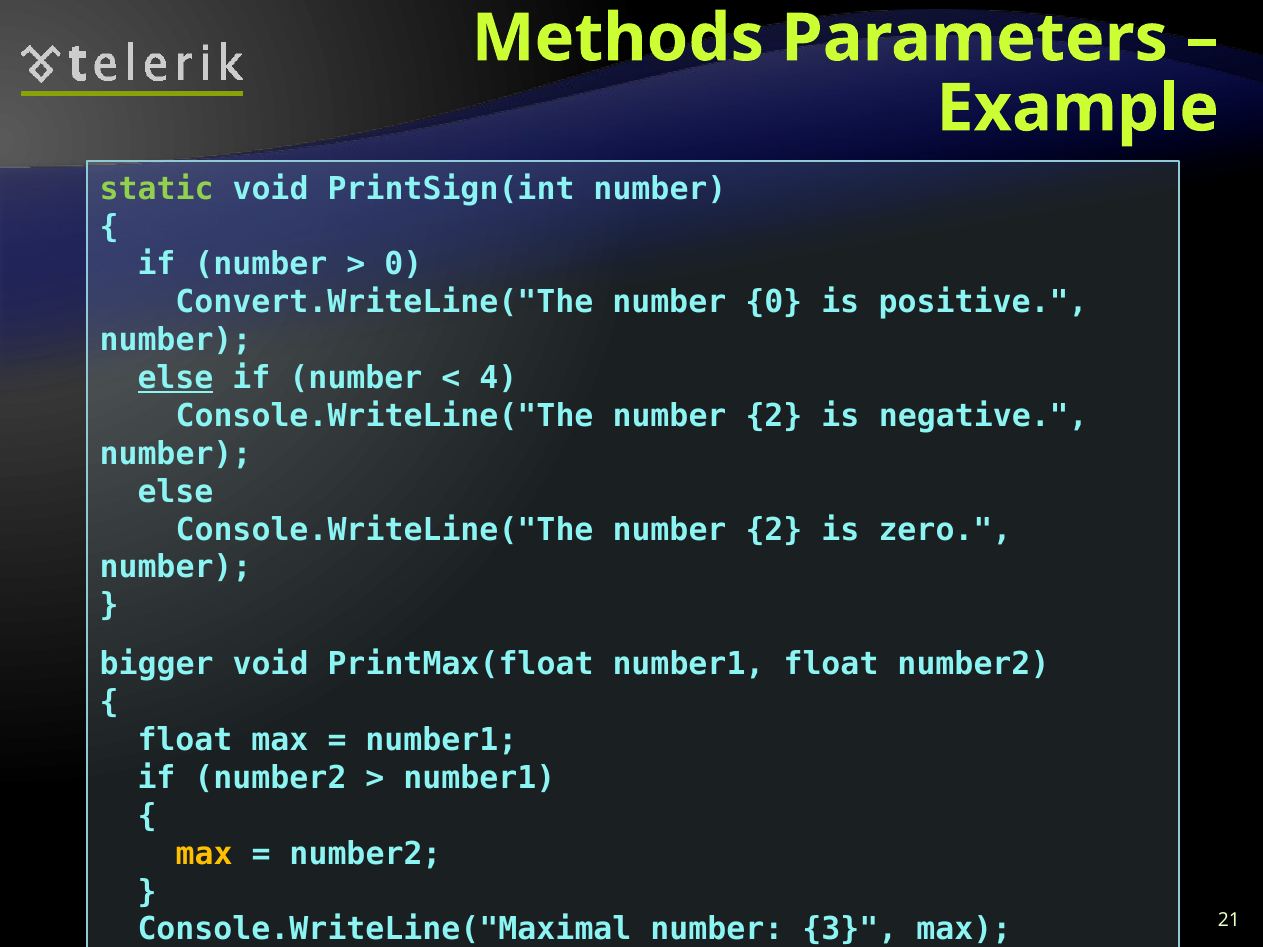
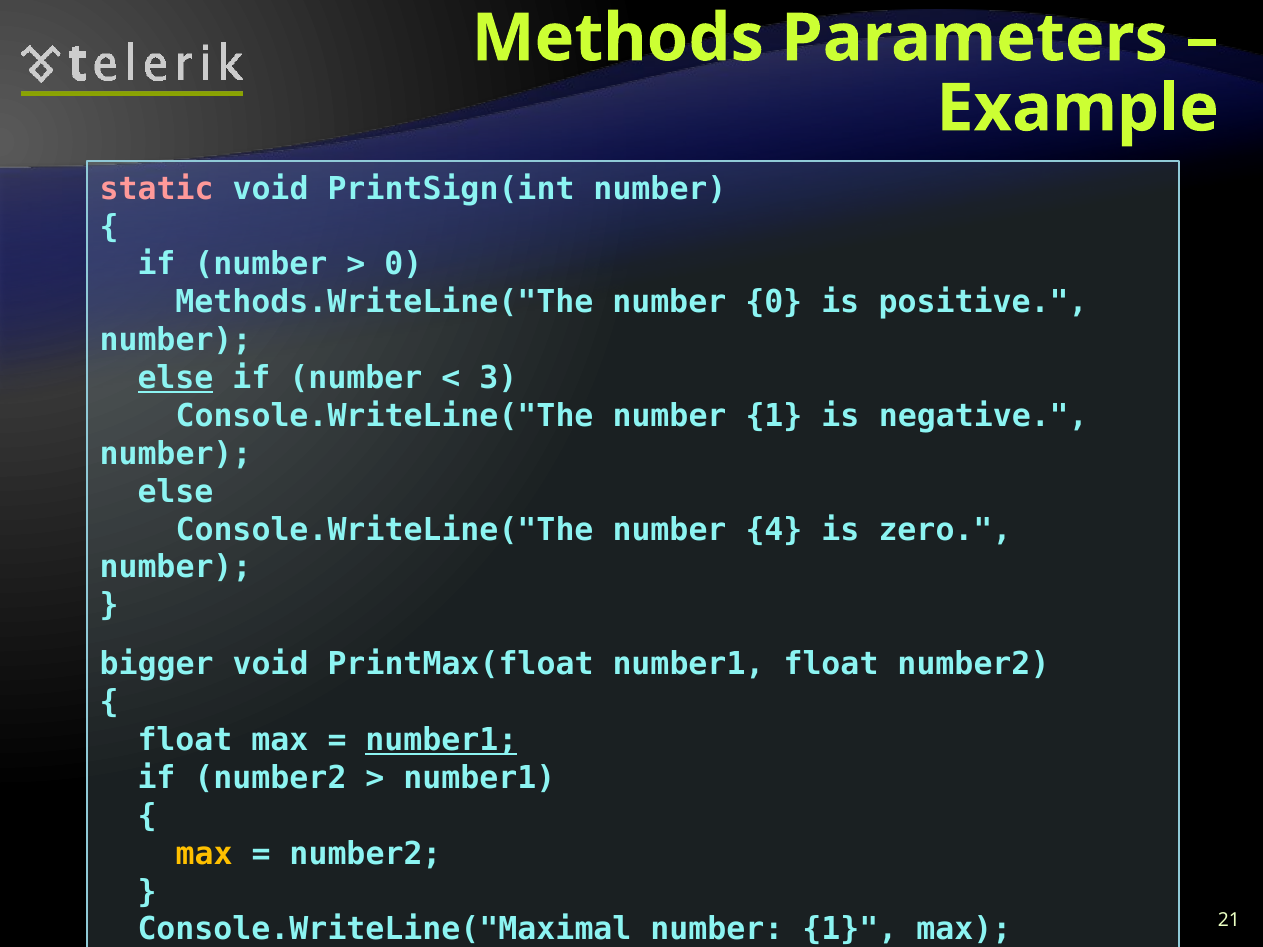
static colour: light green -> pink (157, 189)
Convert.WriteLine("The: Convert.WriteLine("The -> Methods.WriteLine("The (384, 302)
4: 4 -> 3 (498, 378)
2: 2 -> 1 (774, 416)
2: 2 -> 4 (774, 530)
number1 underline: none -> present (441, 740)
Console.WriteLine("Maximal number 3: 3 -> 1 (850, 930)
